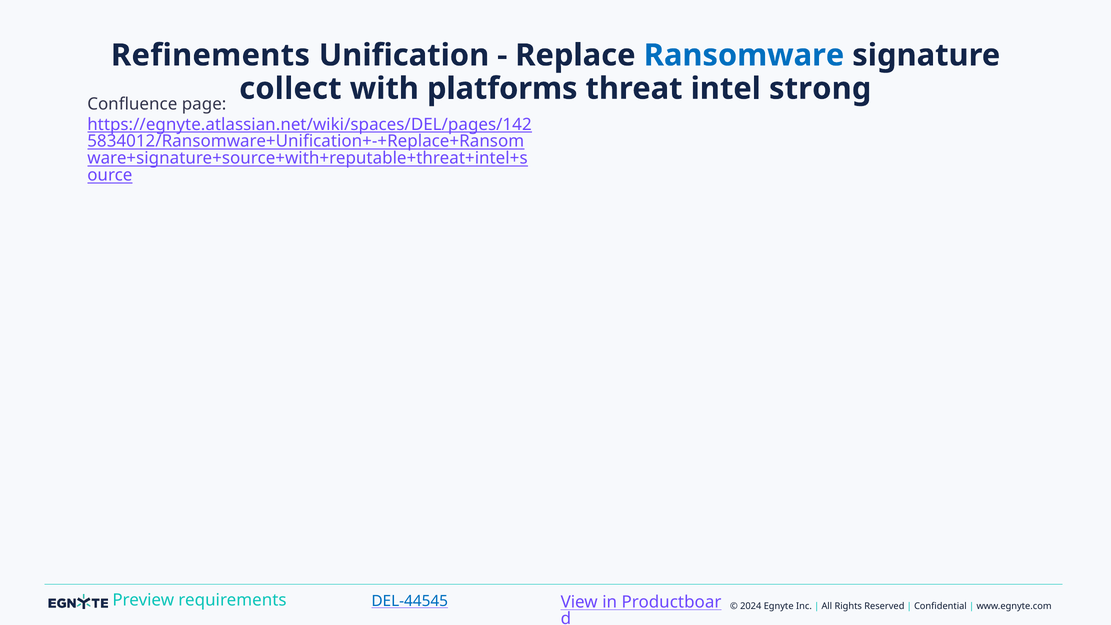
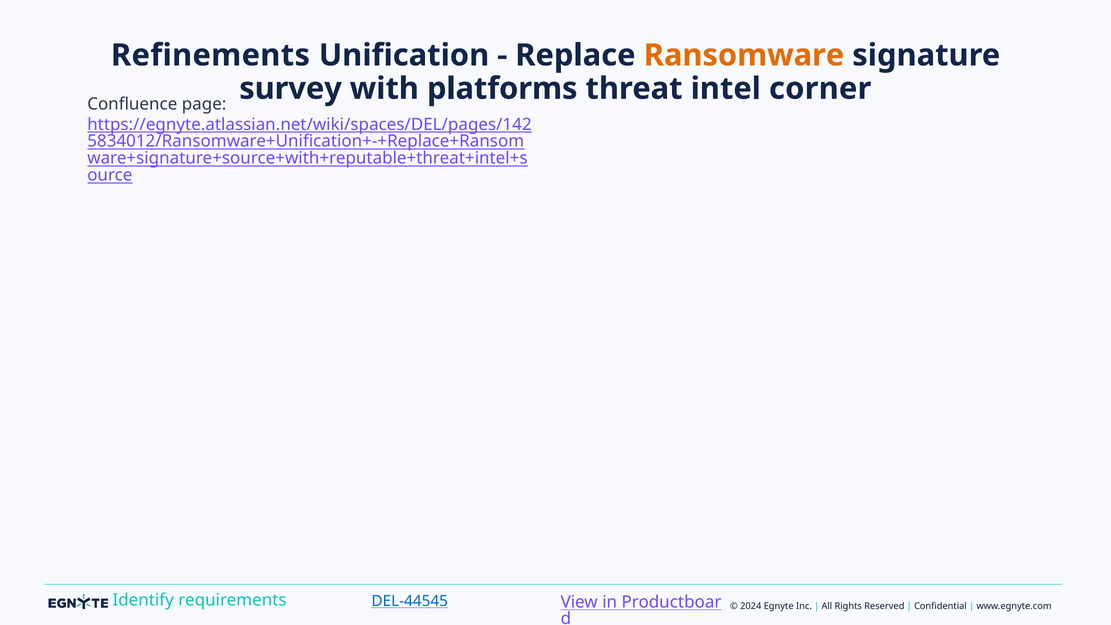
Ransomware colour: blue -> orange (744, 55)
collect: collect -> survey (291, 89)
strong: strong -> corner (820, 89)
Preview: Preview -> Identify (143, 600)
